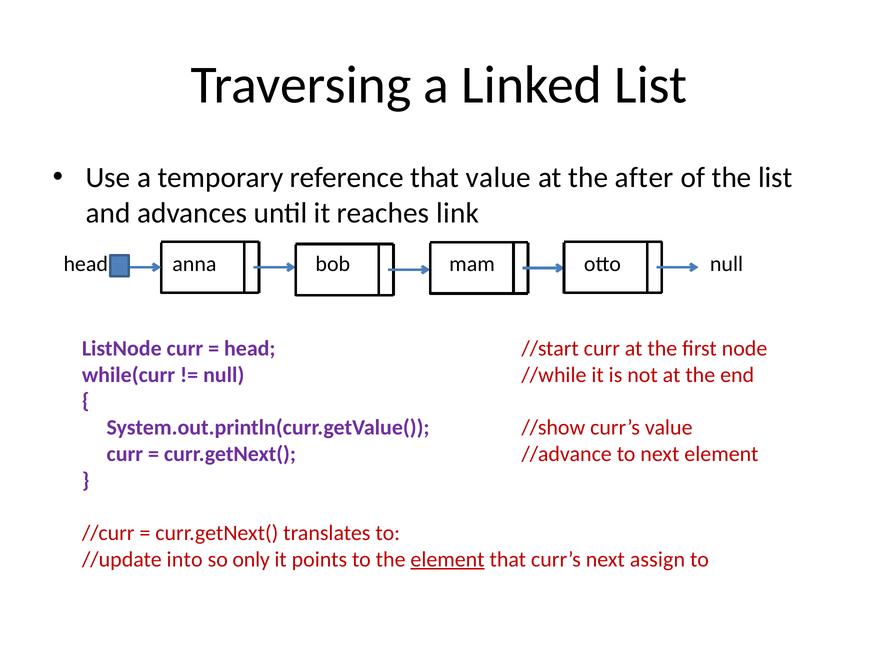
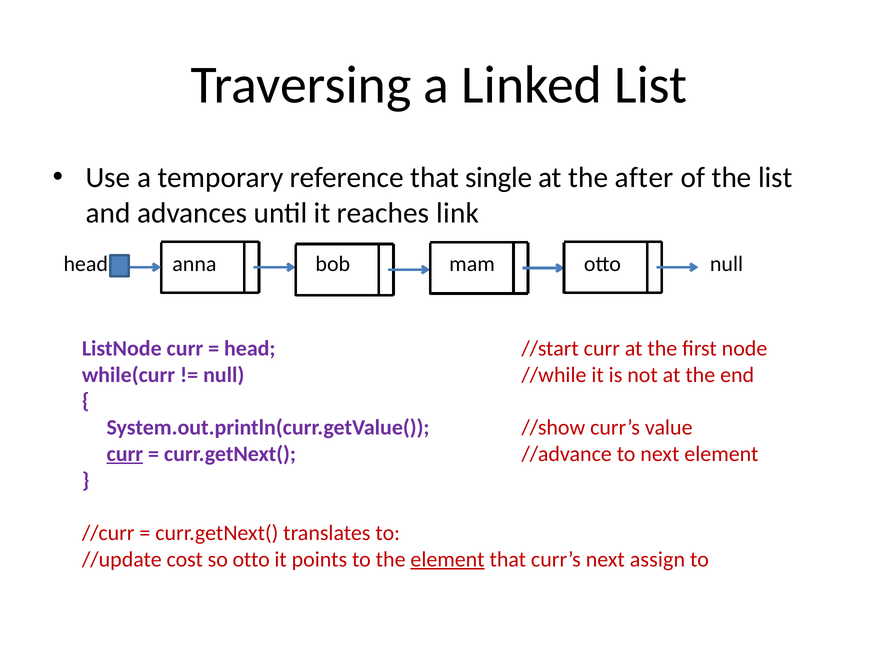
that value: value -> single (499, 178)
curr underline: none -> present (125, 454)
into: into -> cost (185, 560)
so only: only -> otto (251, 560)
